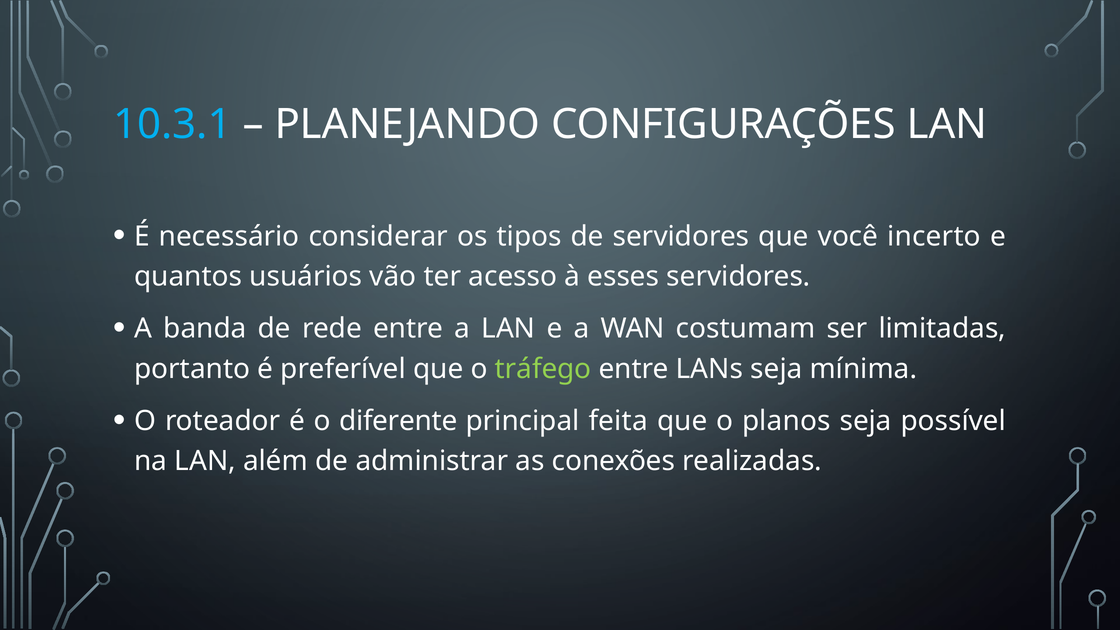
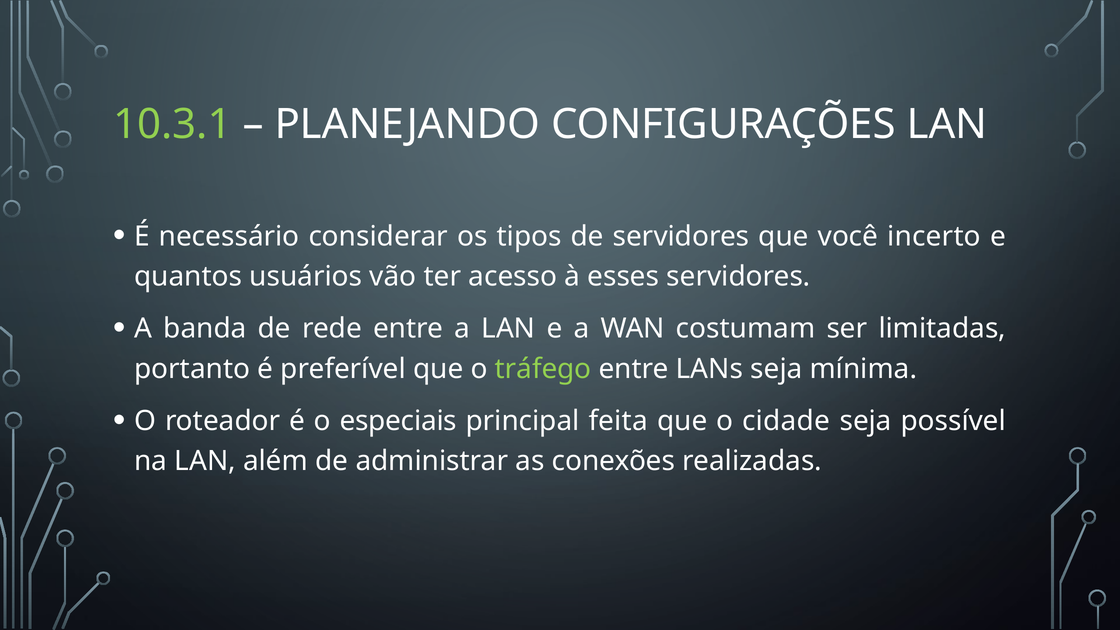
10.3.1 colour: light blue -> light green (173, 124)
diferente: diferente -> especiais (398, 421)
planos: planos -> cidade (786, 421)
